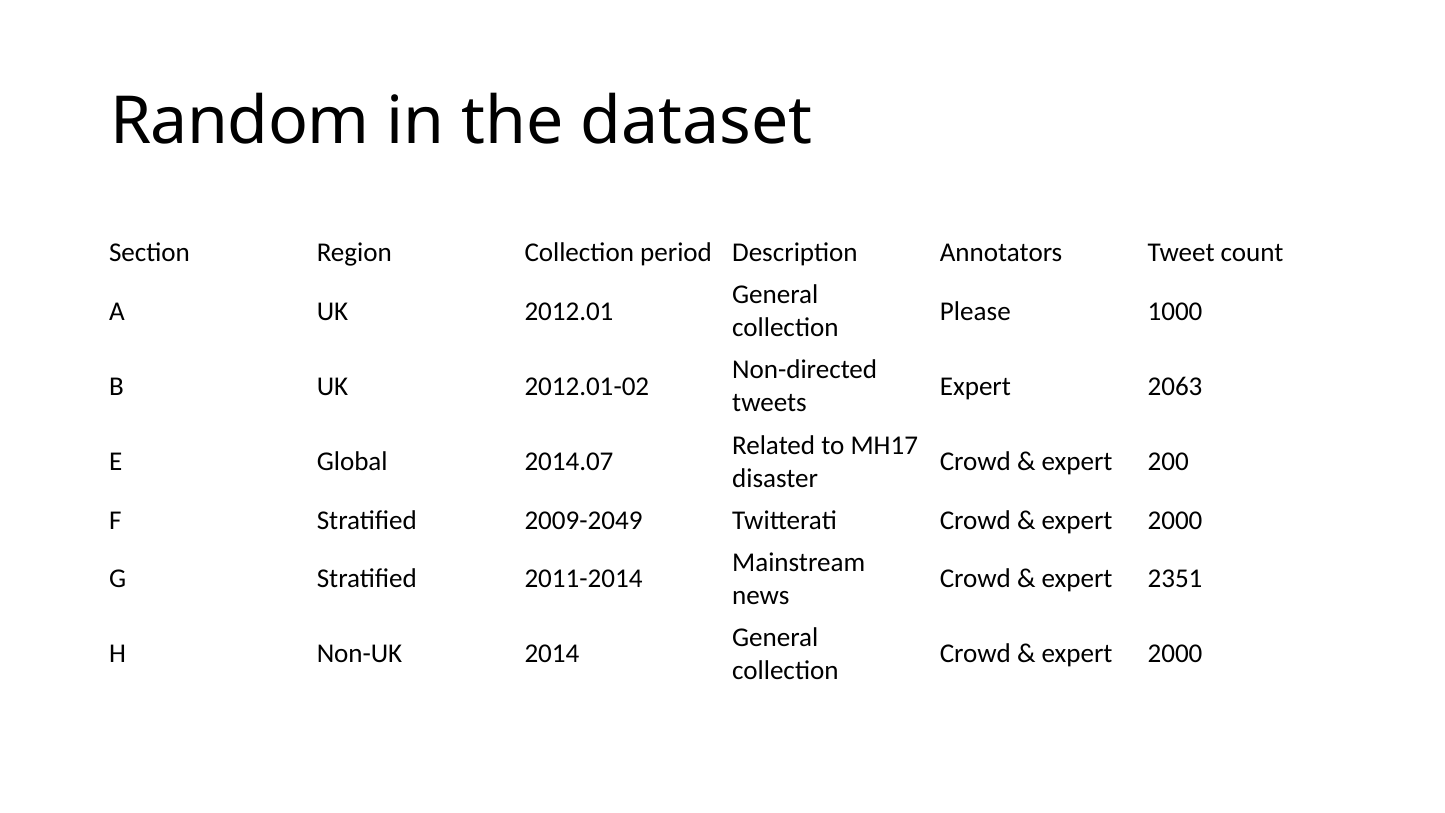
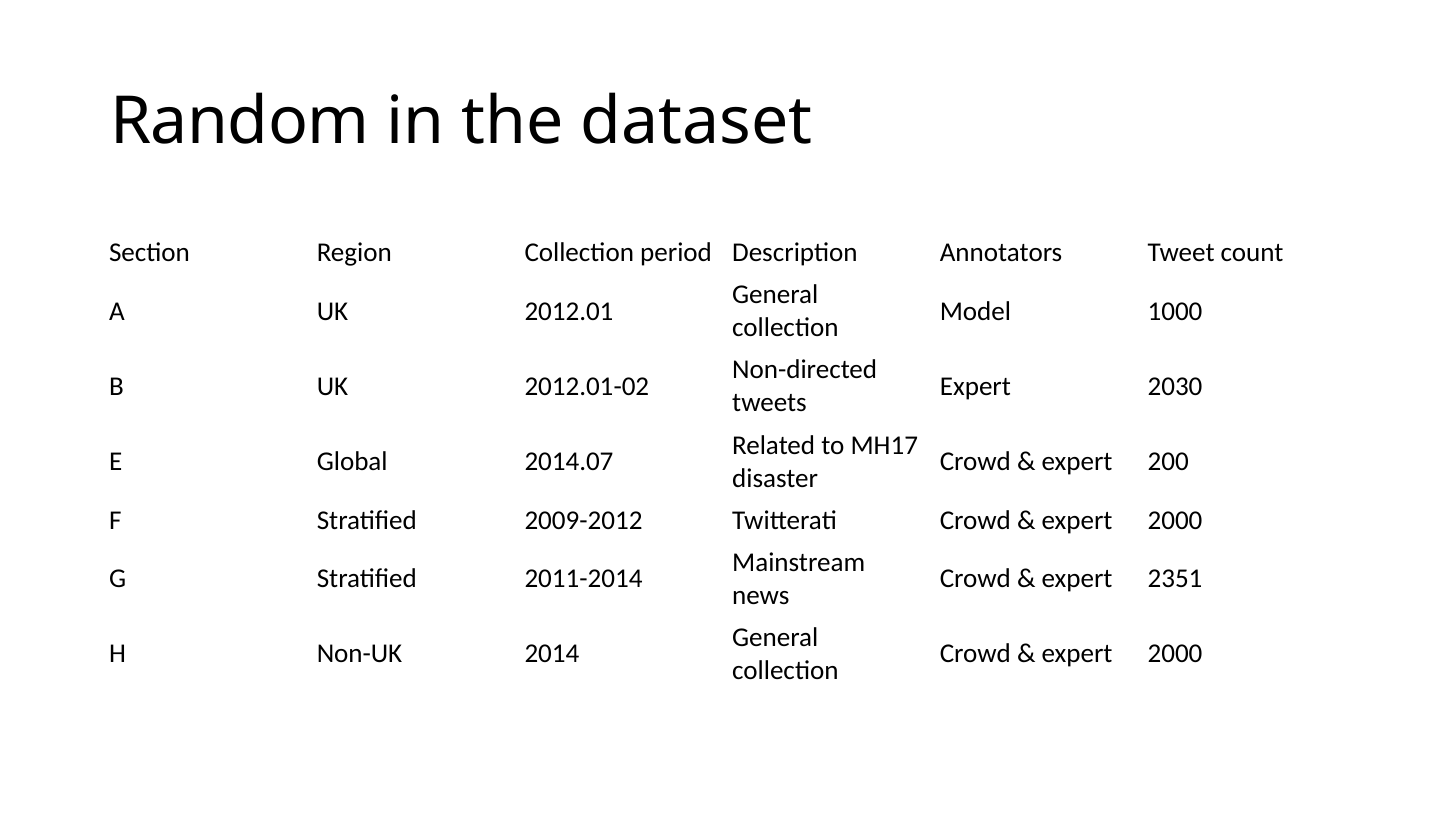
Please: Please -> Model (975, 311)
2063: 2063 -> 2030 (1175, 386)
2009-2049: 2009-2049 -> 2009-2012 (583, 520)
